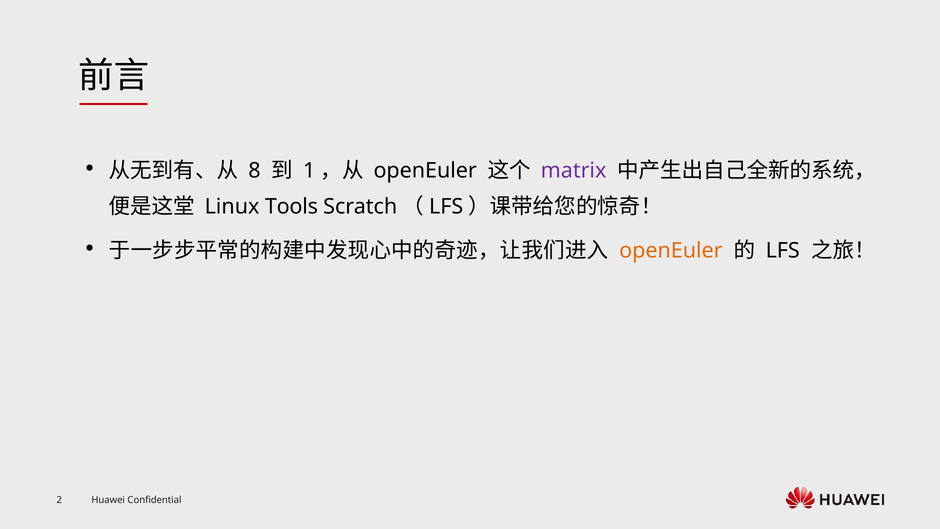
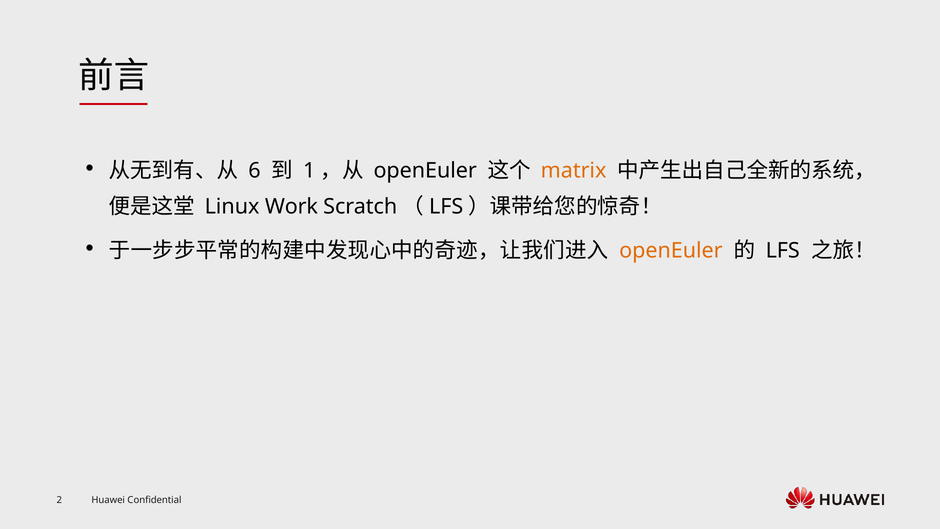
8: 8 -> 6 (254, 170)
matrix colour: purple -> orange (574, 170)
Tools: Tools -> Work (291, 207)
